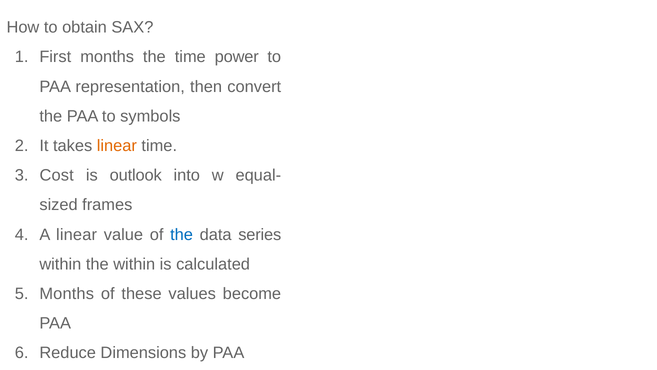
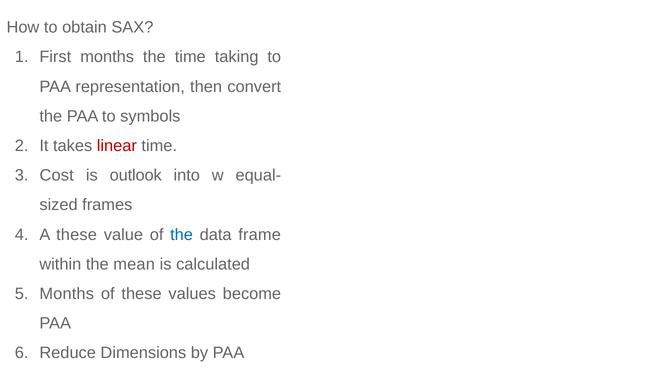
power: power -> taking (237, 57)
linear colour: orange -> red (117, 146)
A linear: linear -> these (77, 234)
series: series -> frame (260, 234)
the within: within -> mean (134, 264)
